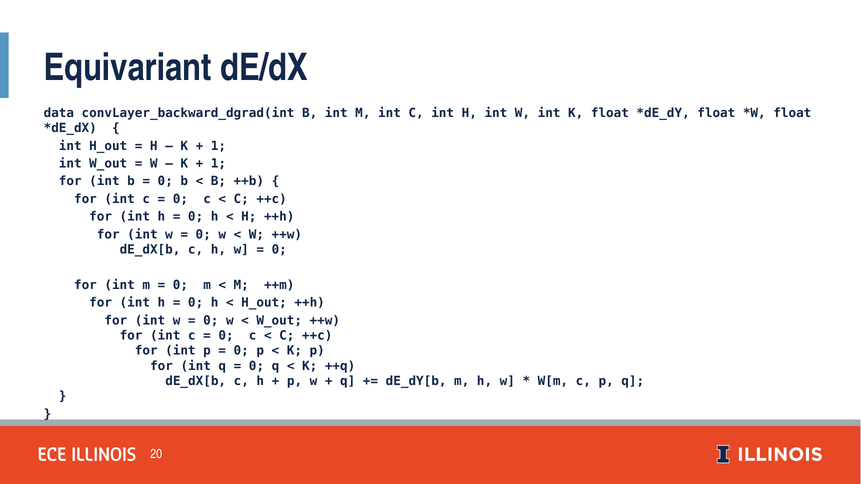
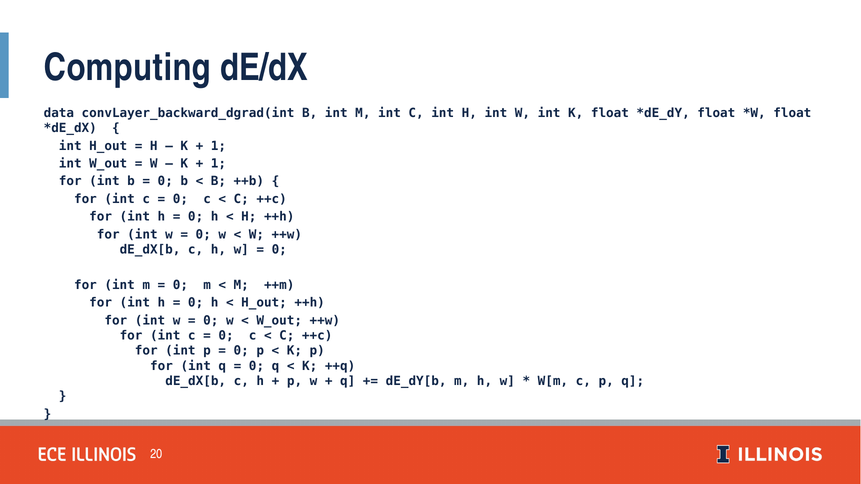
Equivariant: Equivariant -> Computing (127, 68)
